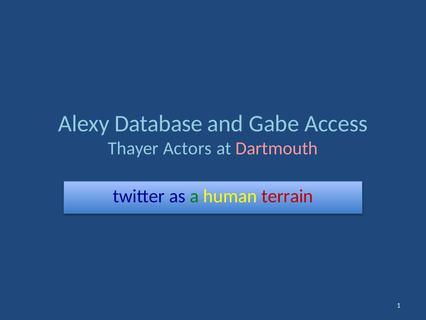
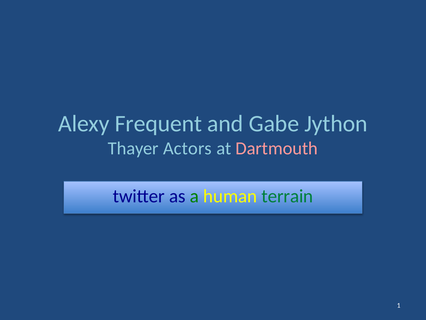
Database: Database -> Frequent (158, 123)
Access: Access -> Jython (336, 123)
terrain colour: red -> green (287, 196)
